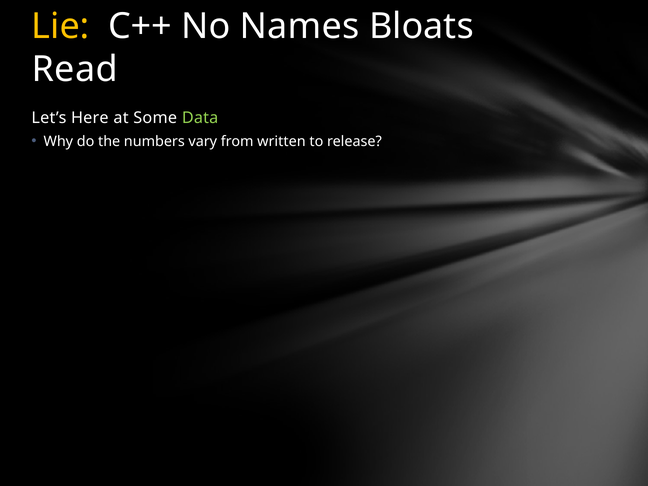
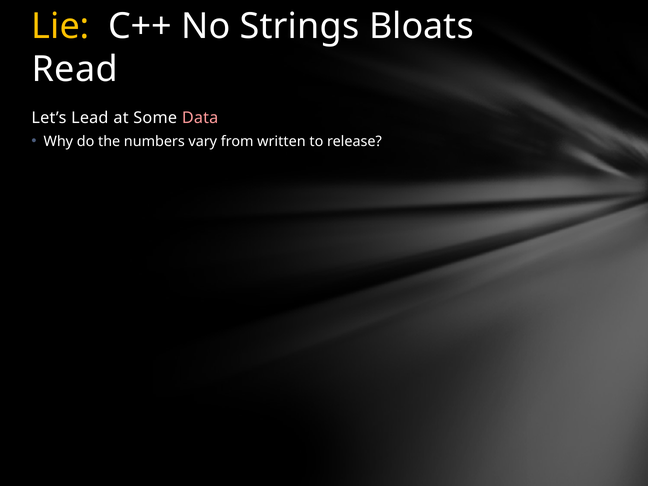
Names: Names -> Strings (300, 26)
Here: Here -> Lead (90, 118)
Data colour: light green -> pink (200, 118)
